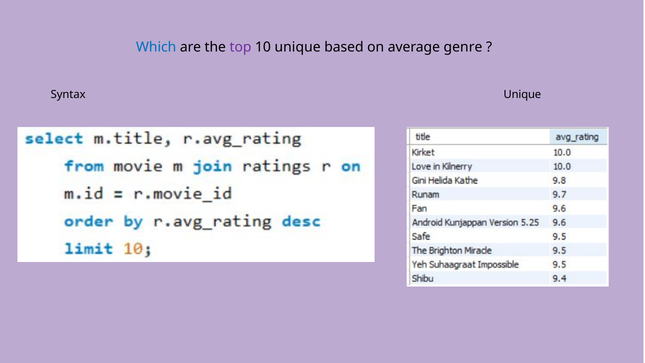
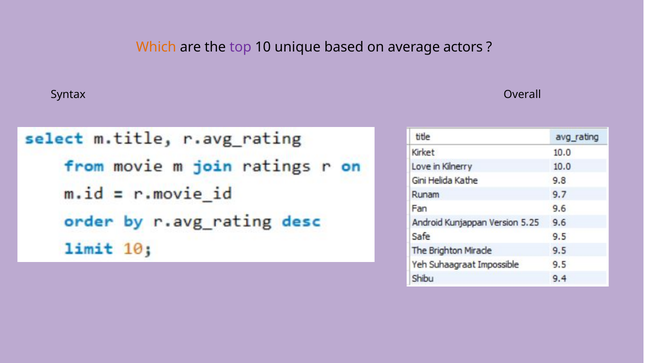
Which colour: blue -> orange (156, 47)
genre: genre -> actors (463, 47)
Syntax Unique: Unique -> Overall (522, 94)
